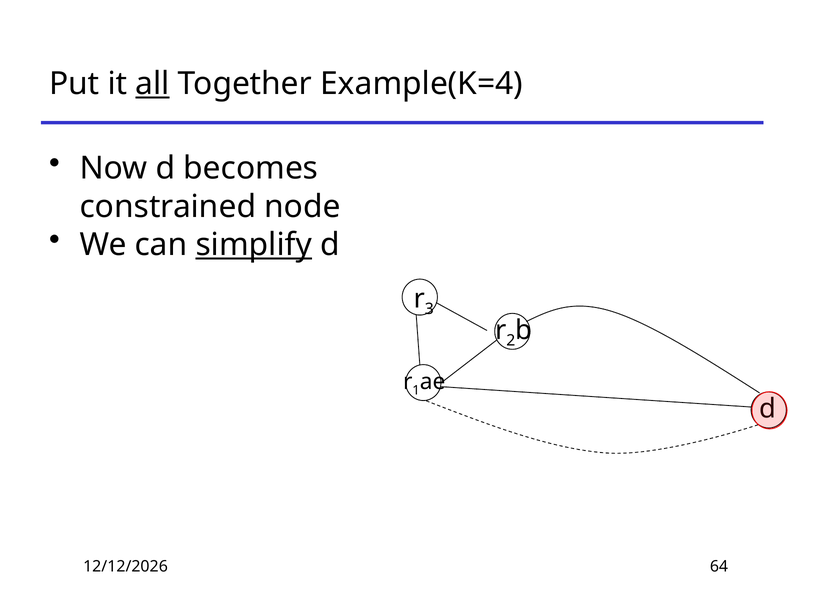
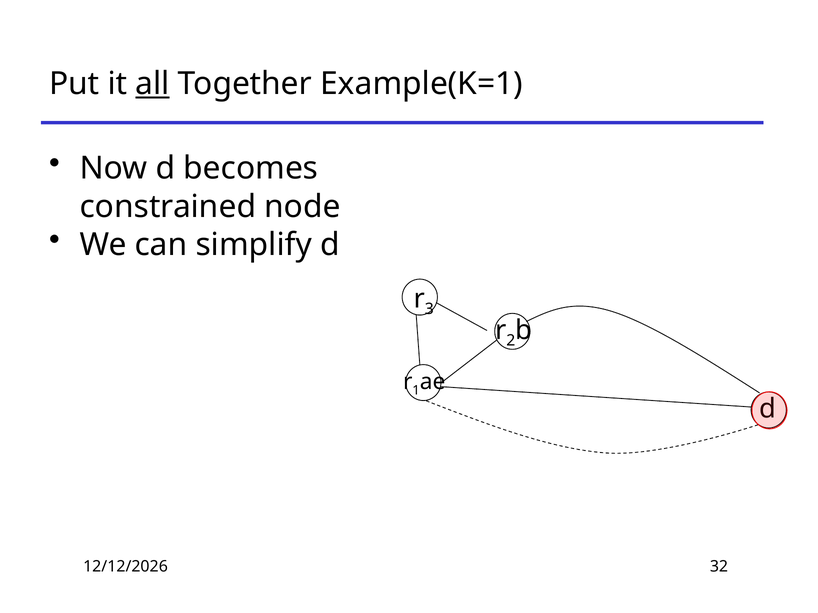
Example(K=4: Example(K=4 -> Example(K=1 (422, 84)
simplify underline: present -> none (254, 245)
64: 64 -> 32 (719, 567)
